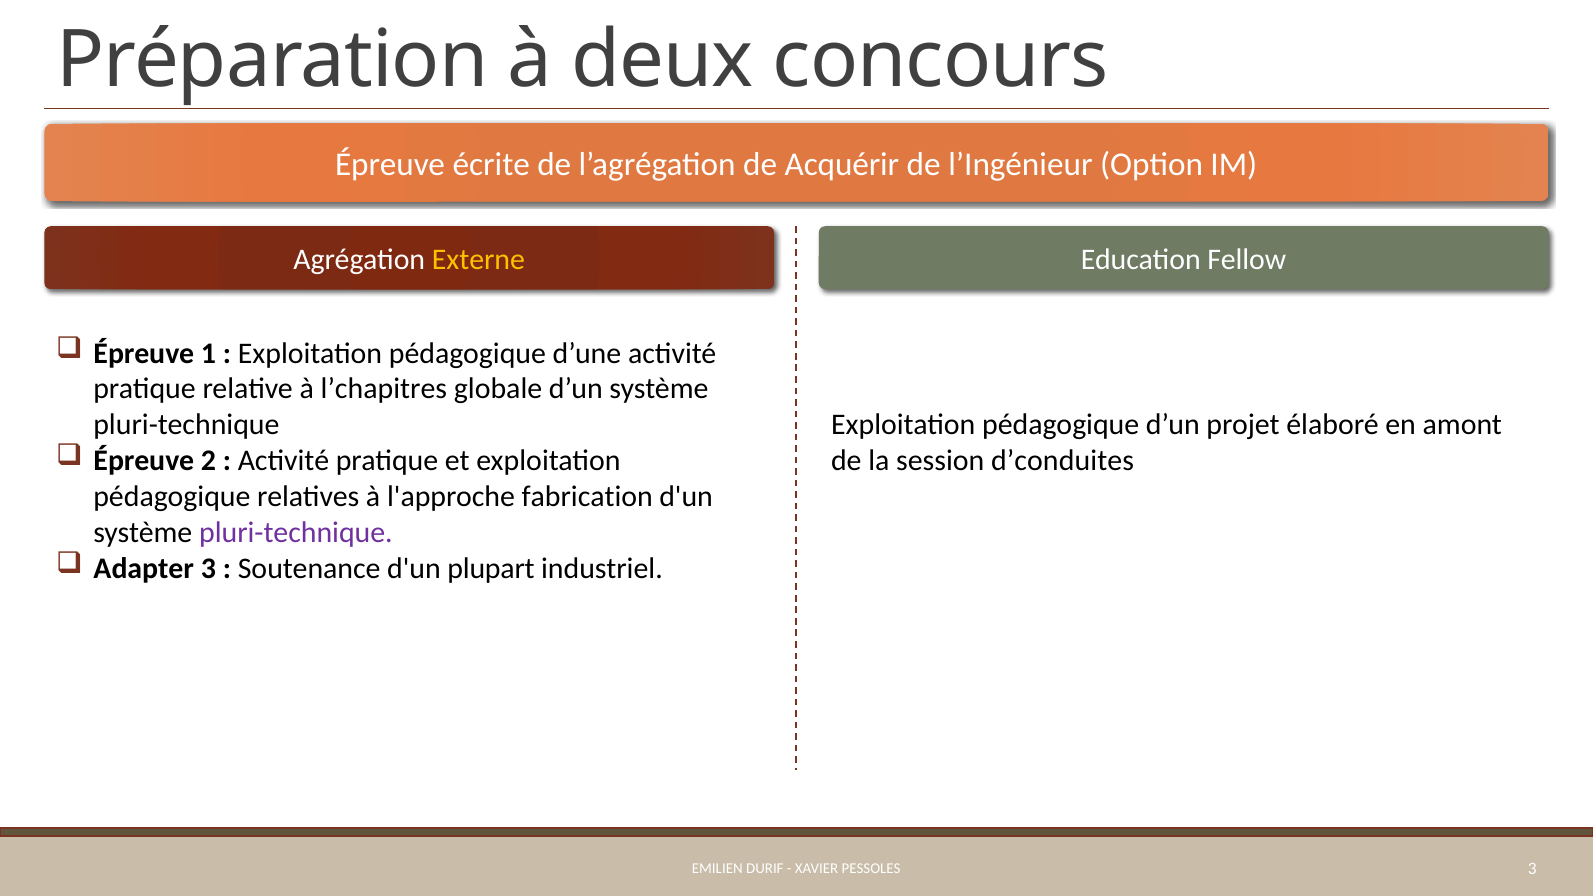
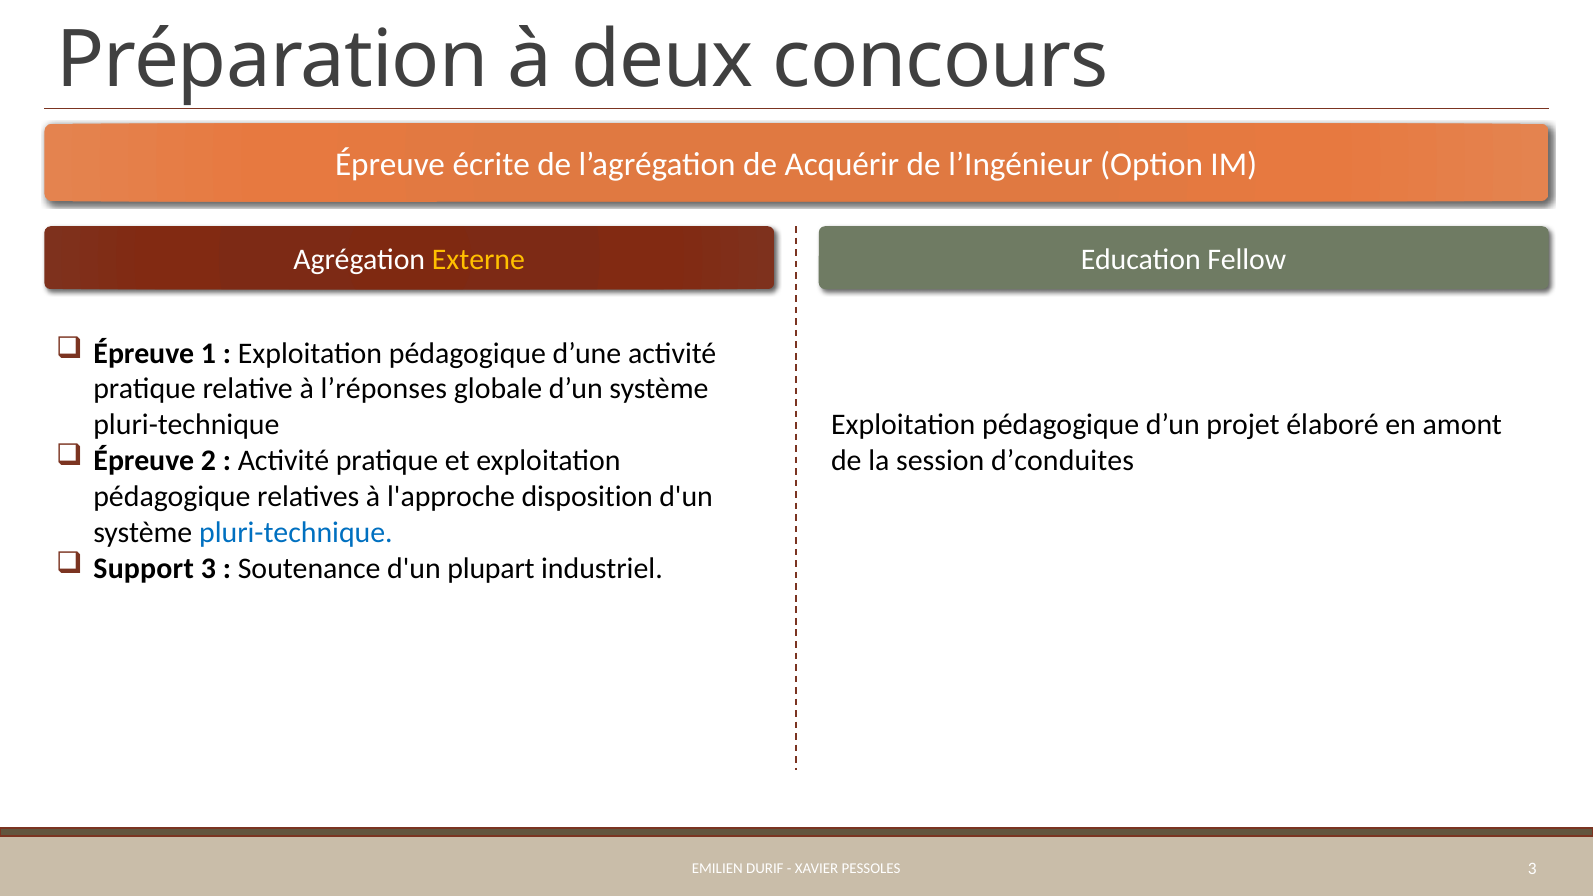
l’chapitres: l’chapitres -> l’réponses (384, 389)
fabrication: fabrication -> disposition (587, 497)
pluri-technique colour: purple -> blue (296, 532)
Adapter: Adapter -> Support (144, 568)
